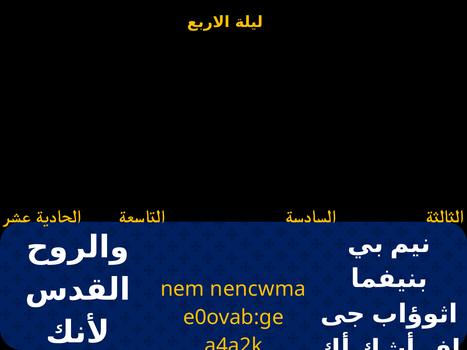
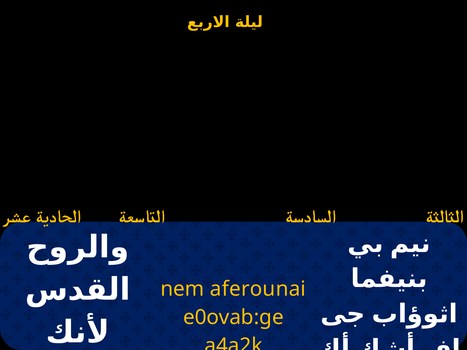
nencwma: nencwma -> aferounai (258, 289)
